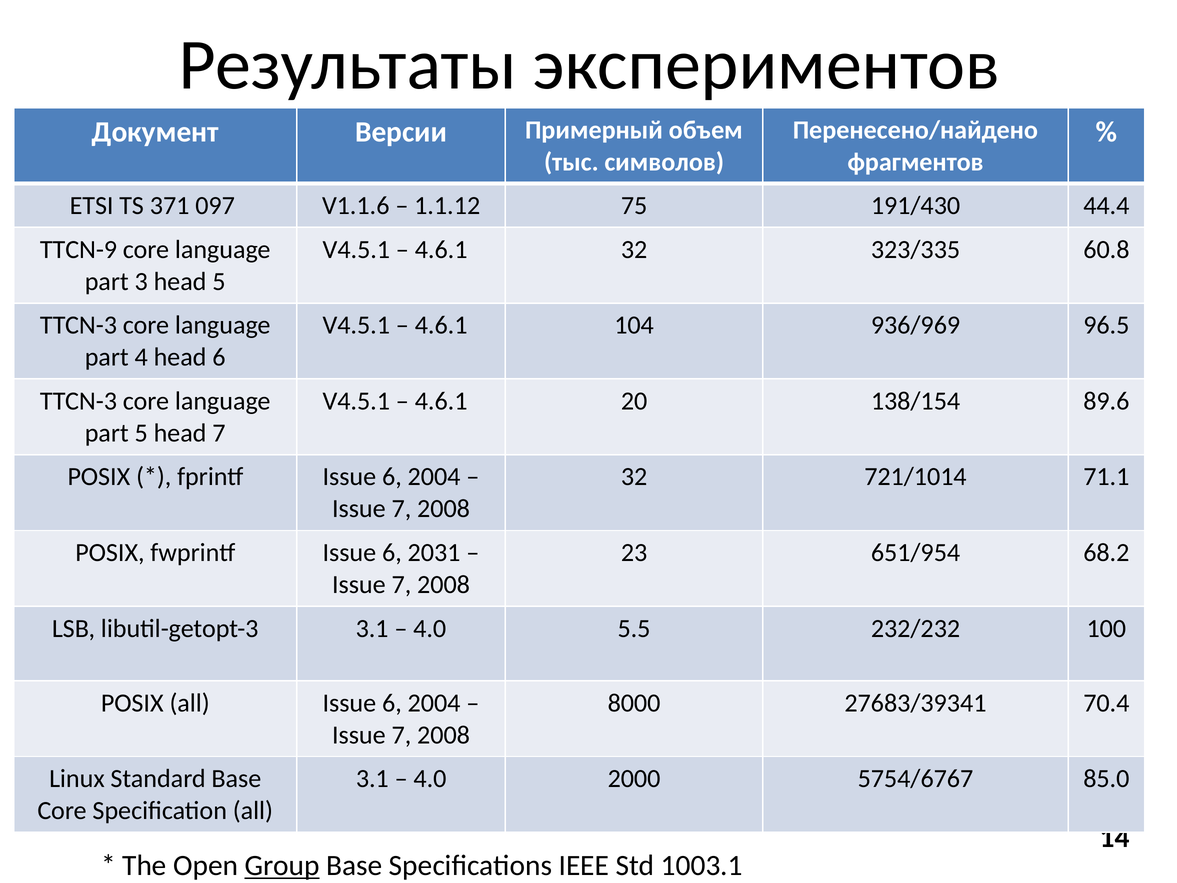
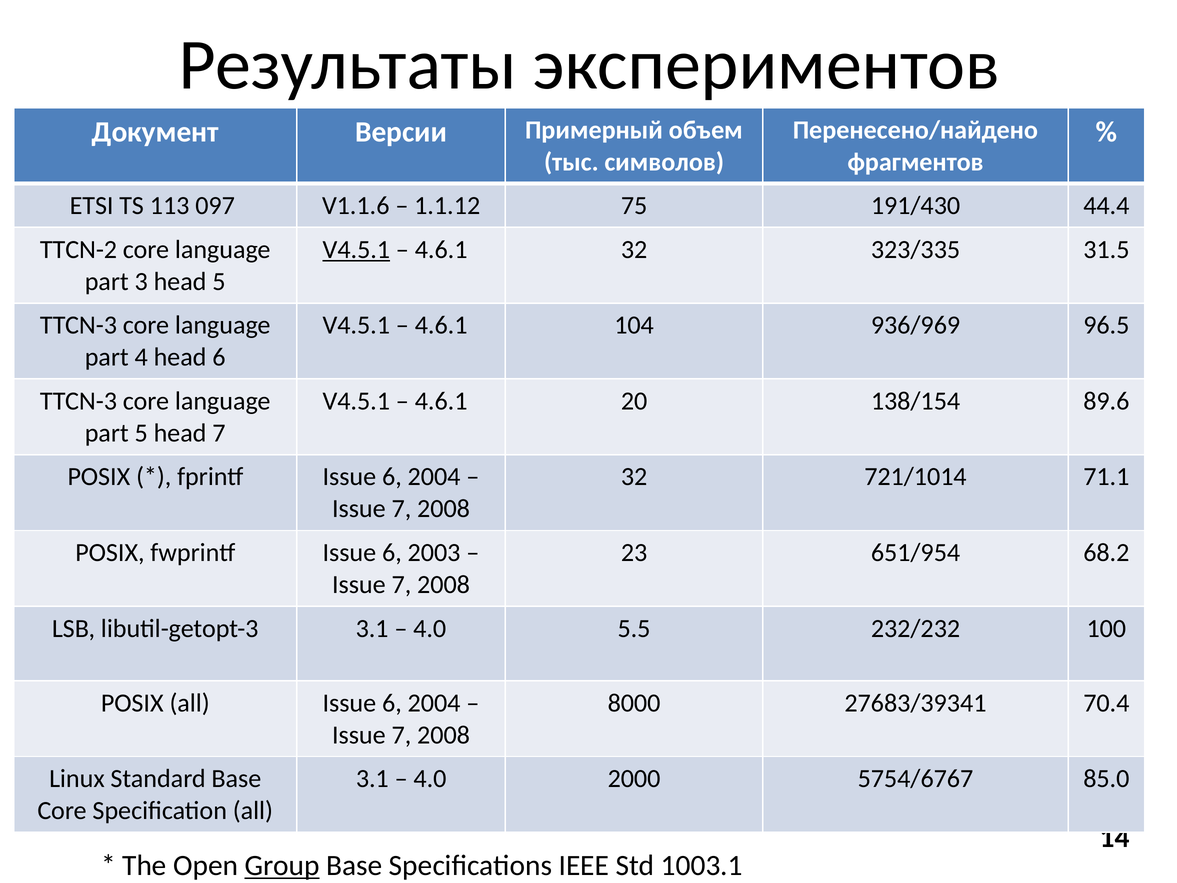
371: 371 -> 113 (170, 206)
TTCN-9: TTCN-9 -> TTCN-2 (79, 249)
V4.5.1 underline: none -> present (356, 249)
60.8: 60.8 -> 31.5 (1106, 249)
2031: 2031 -> 2003 (434, 552)
